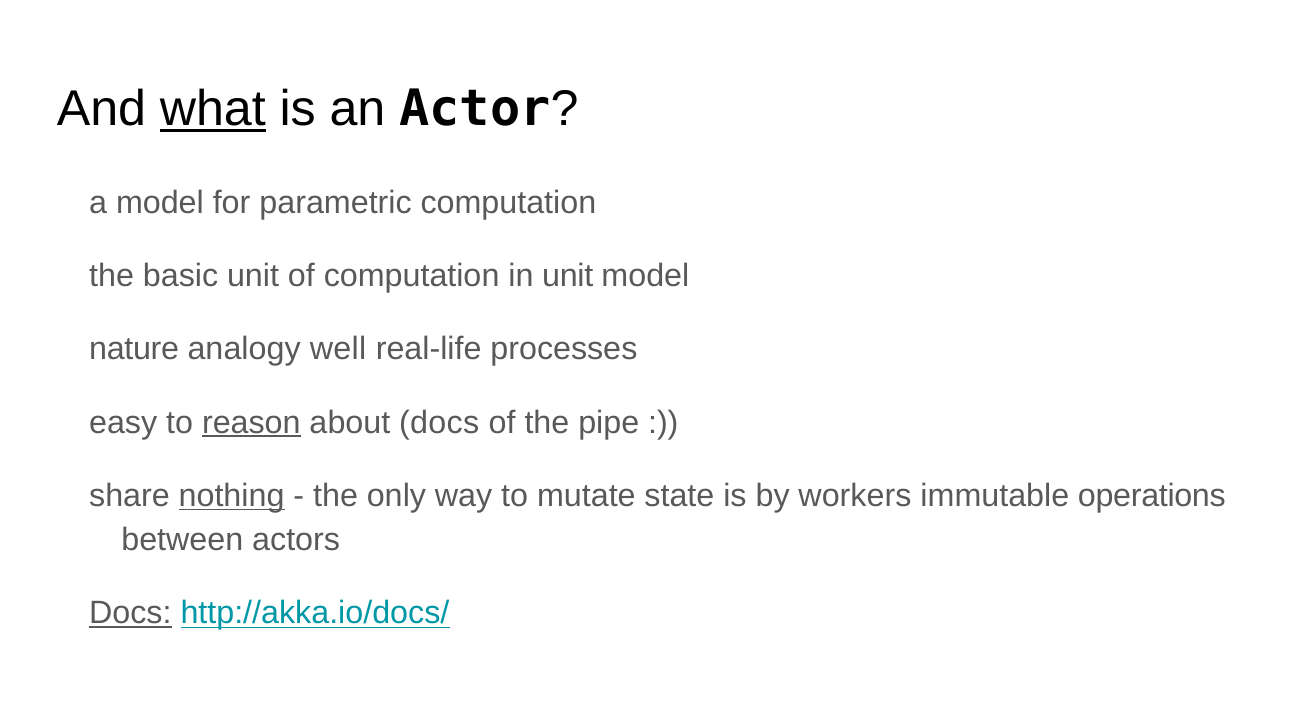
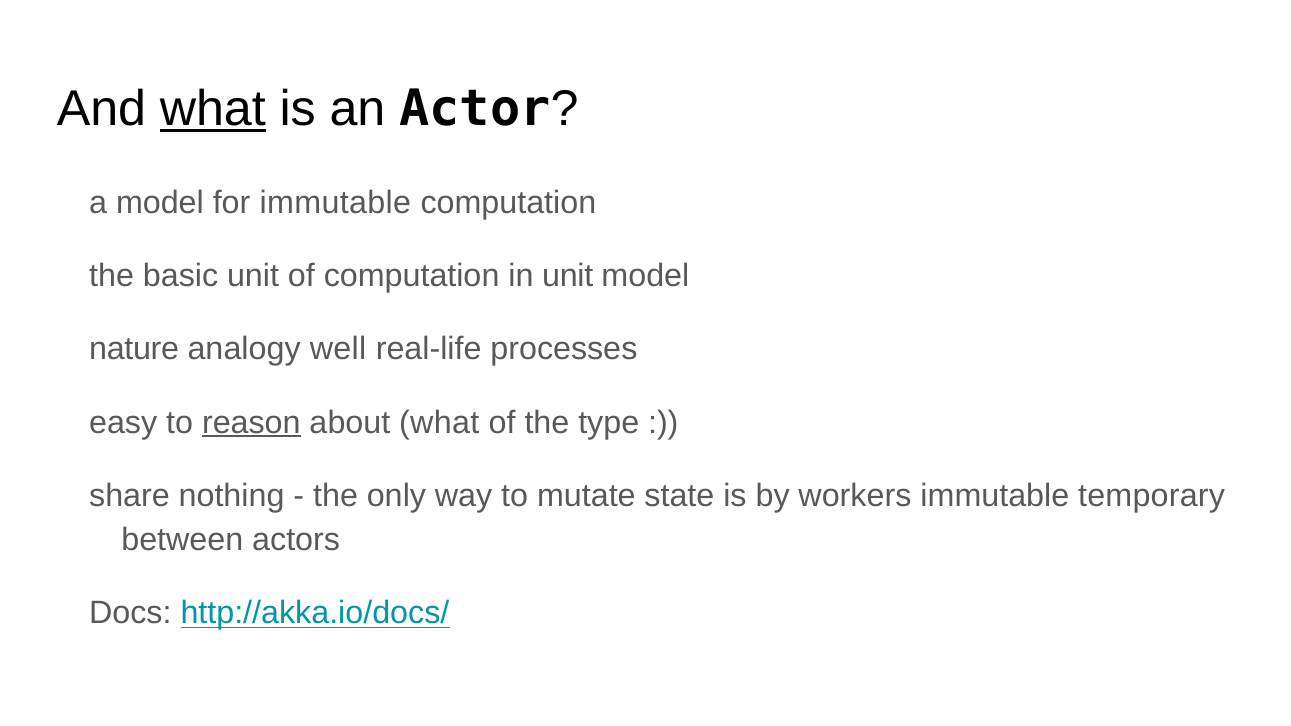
for parametric: parametric -> immutable (335, 203)
about docs: docs -> what (439, 423)
pipe: pipe -> type (609, 423)
nothing underline: present -> none (232, 496)
operations: operations -> temporary (1152, 496)
Docs underline: present -> none (130, 614)
